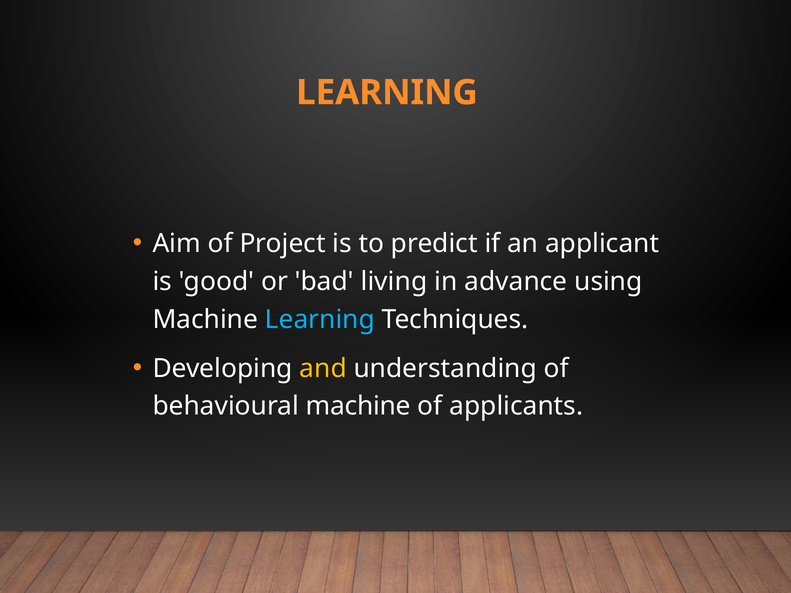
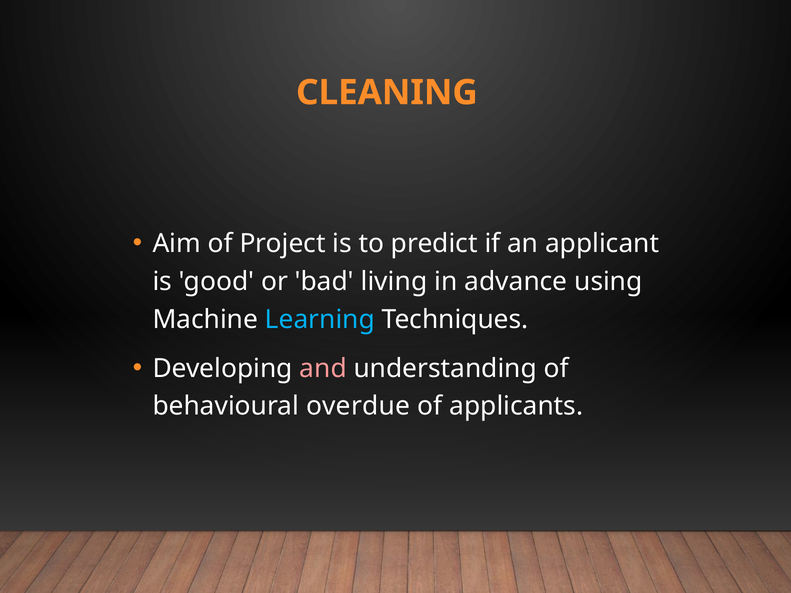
LEARNING: LEARNING -> CLEANING (387, 93)
and colour: yellow -> pink (323, 368)
behavioural machine: machine -> overdue (358, 406)
